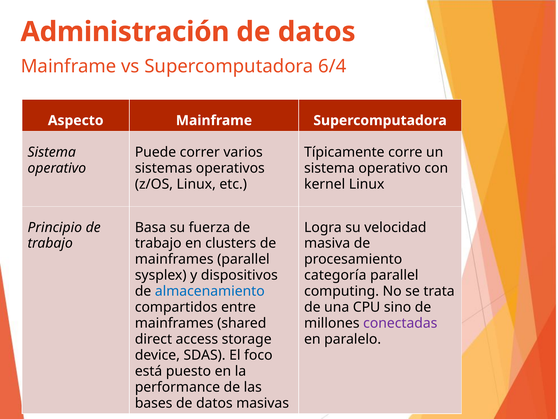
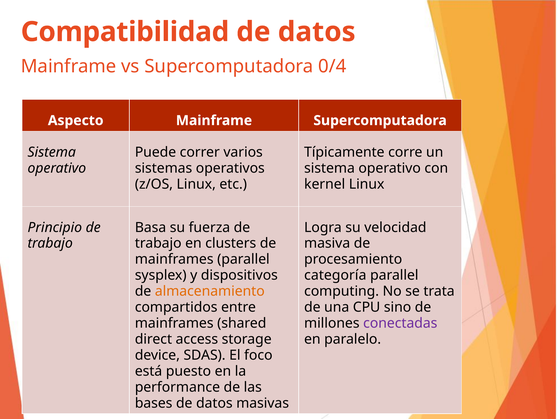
Administración: Administración -> Compatibilidad (125, 32)
6/4: 6/4 -> 0/4 (332, 66)
almacenamiento colour: blue -> orange (210, 291)
